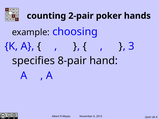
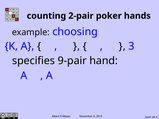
8-pair: 8-pair -> 9-pair (72, 61)
